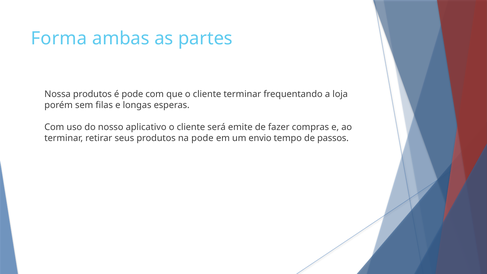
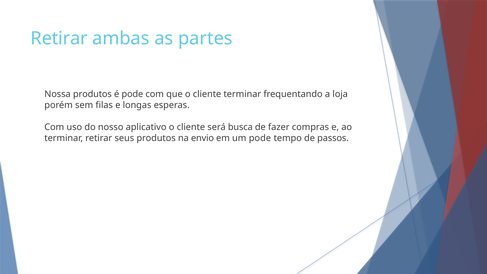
Forma: Forma -> Retirar (59, 38)
emite: emite -> busca (240, 127)
na pode: pode -> envio (202, 138)
um envio: envio -> pode (260, 138)
